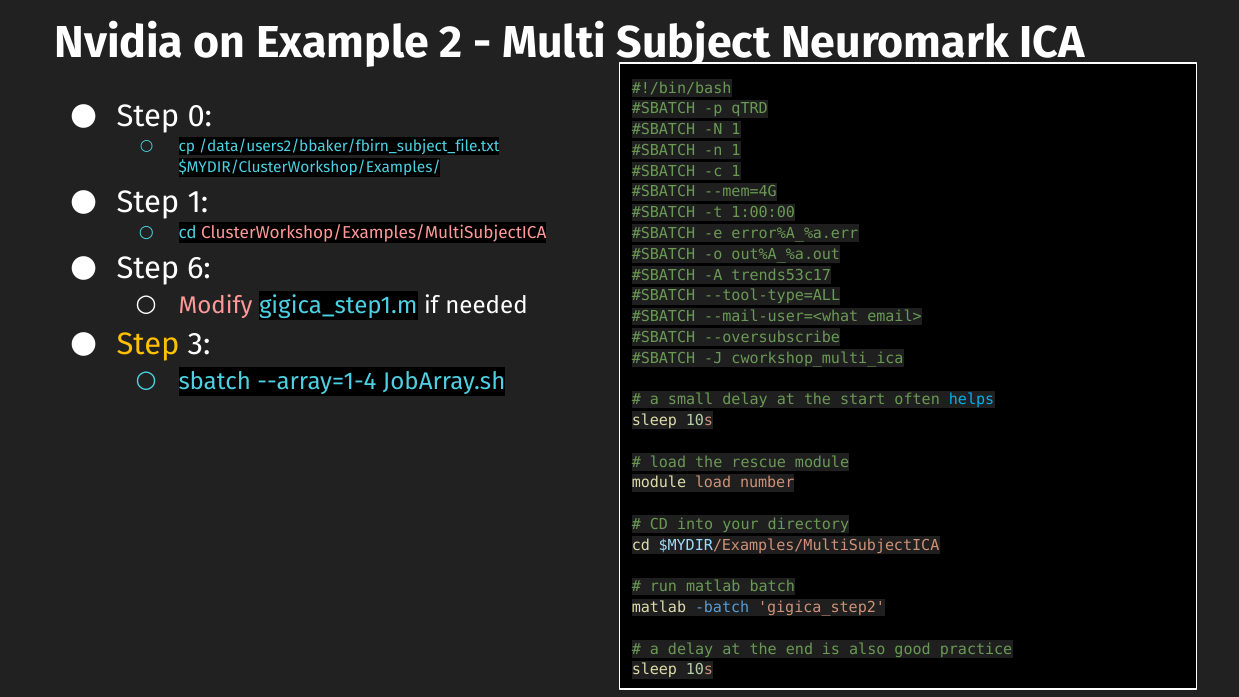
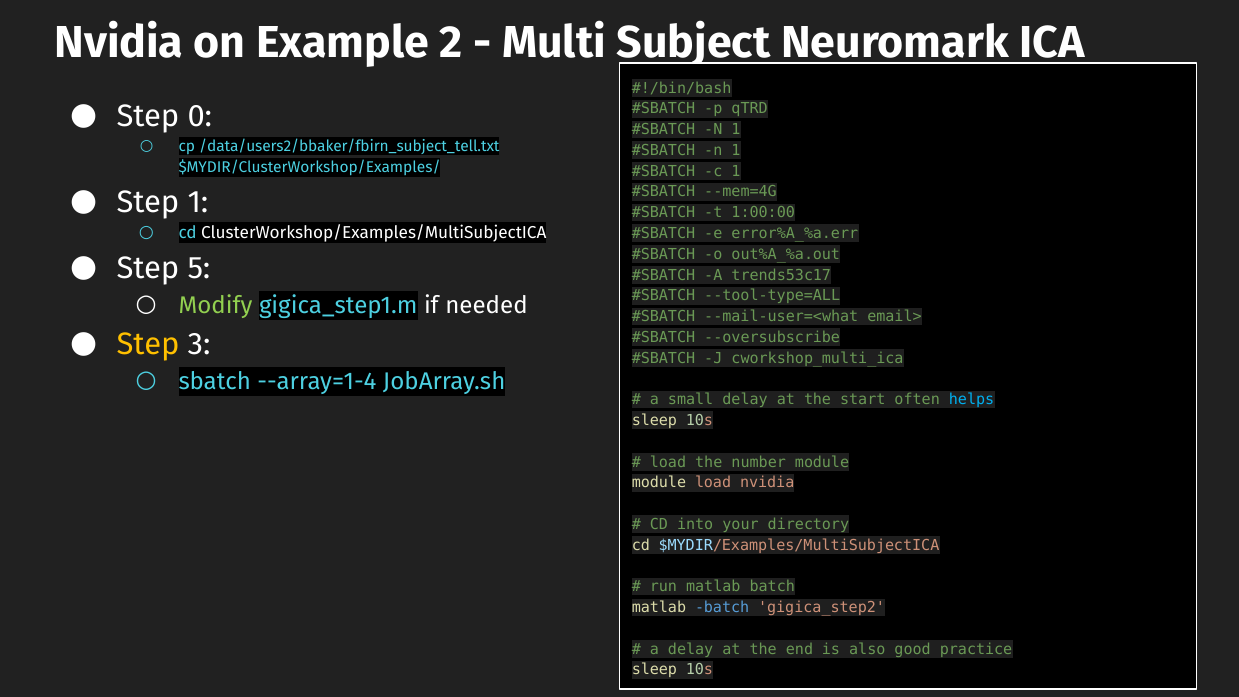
/data/users2/bbaker/fbirn_subject_file.txt: /data/users2/bbaker/fbirn_subject_file.txt -> /data/users2/bbaker/fbirn_subject_tell.txt (349, 146)
ClusterWorkshop/Examples/MultiSubjectICA colour: pink -> white (374, 233)
6: 6 -> 5 (199, 268)
Modify colour: pink -> light green (215, 305)
rescue: rescue -> number (759, 462)
load number: number -> nvidia (767, 483)
